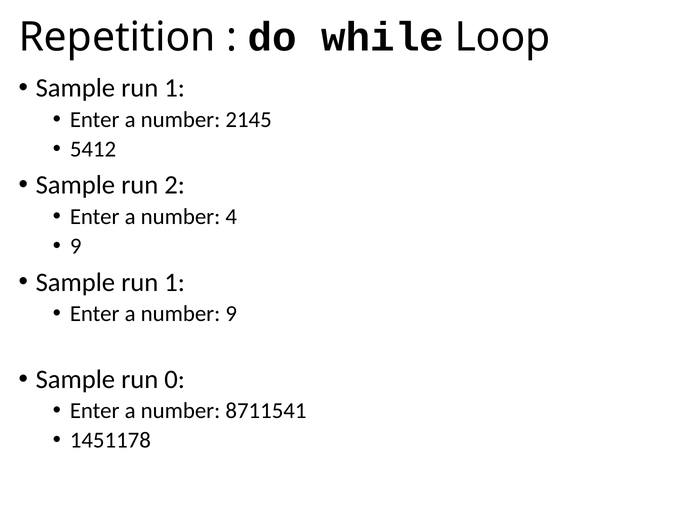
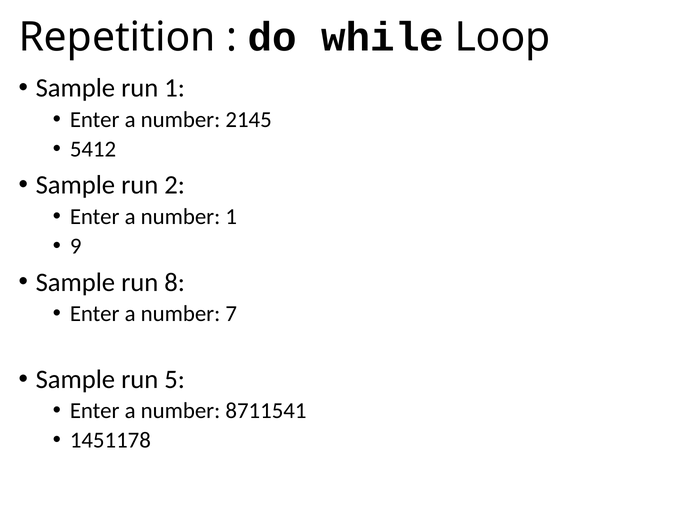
number 4: 4 -> 1 (231, 217)
1: 1 -> 8 (175, 282)
number 9: 9 -> 7 (231, 314)
0: 0 -> 5 (175, 379)
